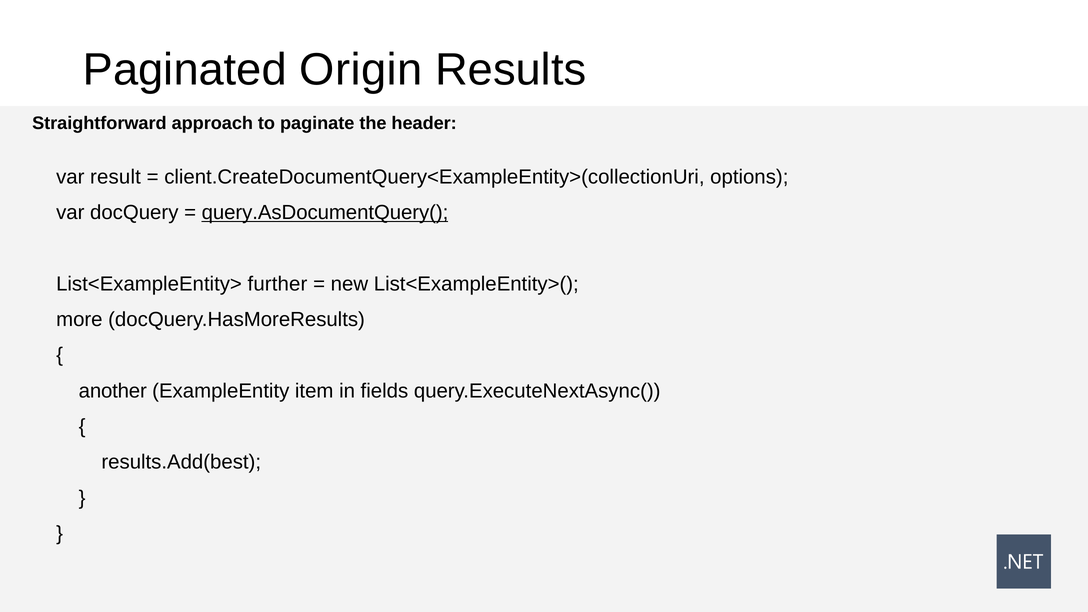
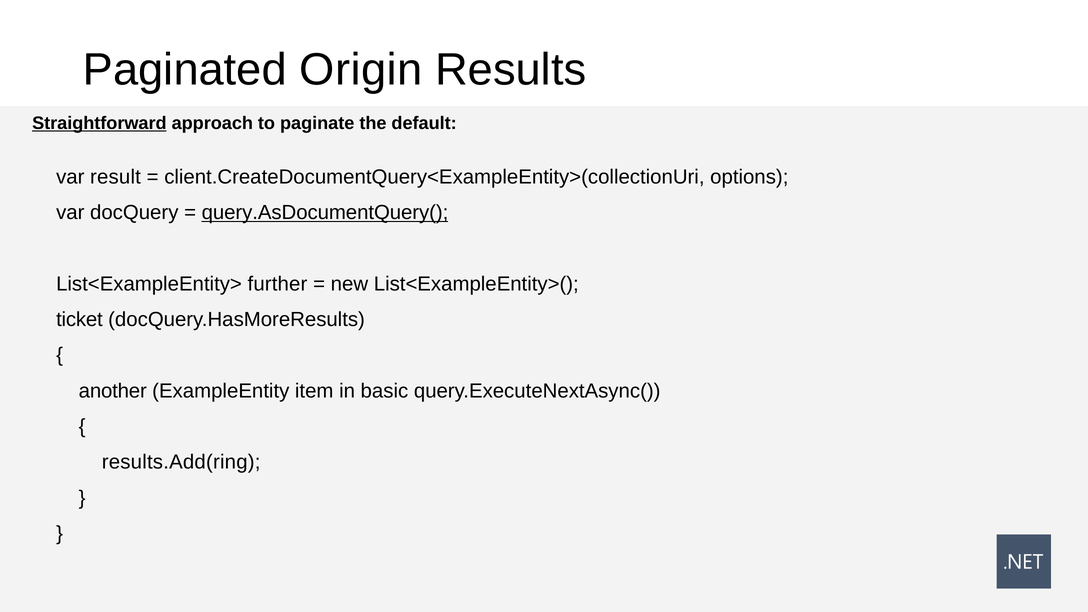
Straightforward underline: none -> present (99, 123)
header: header -> default (424, 123)
more: more -> ticket (79, 320)
fields: fields -> basic (384, 391)
results.Add(best: results.Add(best -> results.Add(ring (181, 462)
